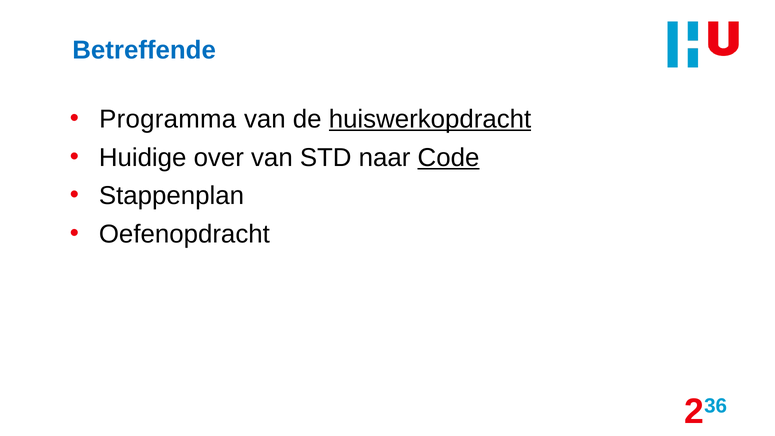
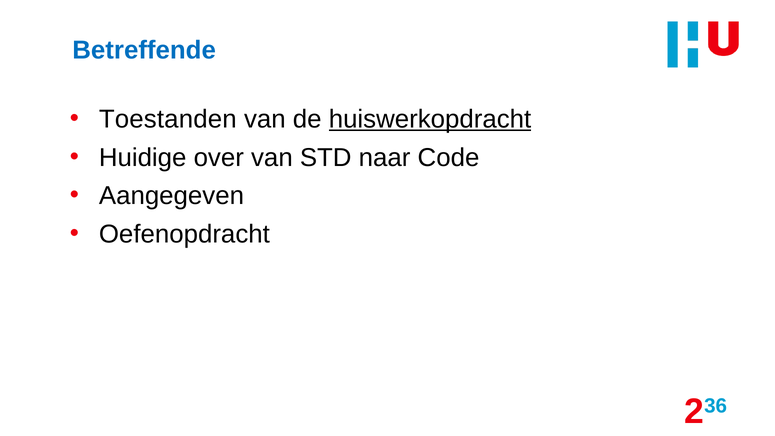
Programma: Programma -> Toestanden (168, 119)
Code underline: present -> none (448, 157)
Stappenplan: Stappenplan -> Aangegeven (171, 196)
